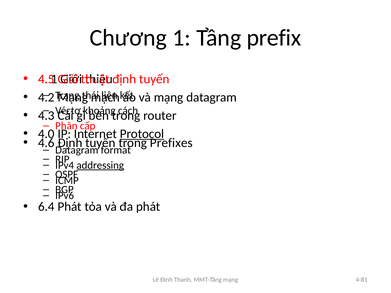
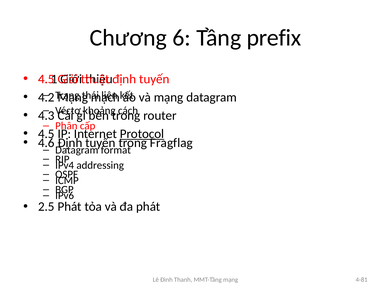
Chương 1: 1 -> 6 (182, 38)
4.0: 4.0 -> 4.5 (46, 134)
Prefixes: Prefixes -> Fragflag (171, 143)
addressing underline: present -> none (100, 165)
6.4: 6.4 -> 2.5 (46, 207)
